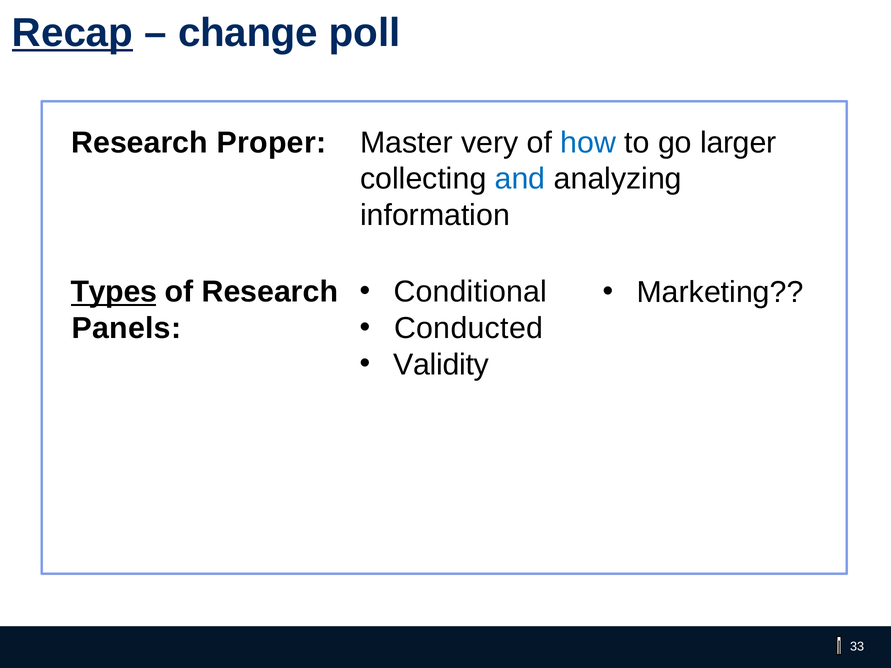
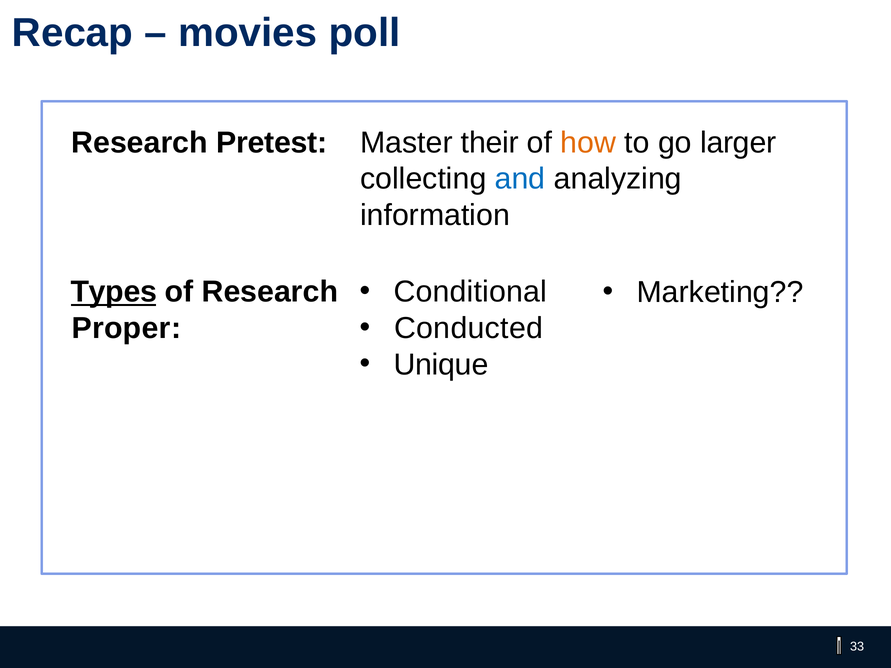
Recap underline: present -> none (72, 33)
change: change -> movies (248, 33)
Proper: Proper -> Pretest (272, 143)
very: very -> their (490, 143)
how colour: blue -> orange (588, 143)
Panels: Panels -> Proper (126, 328)
Validity: Validity -> Unique (441, 365)
